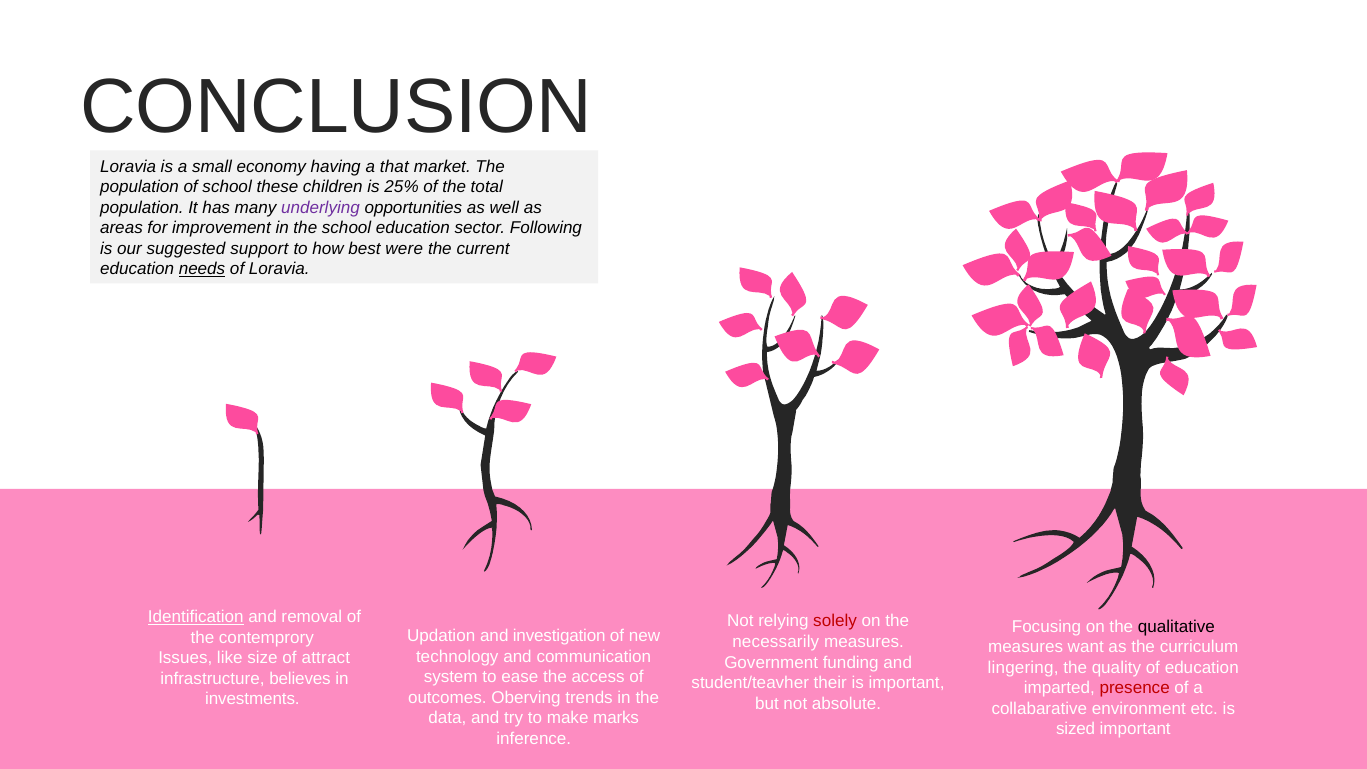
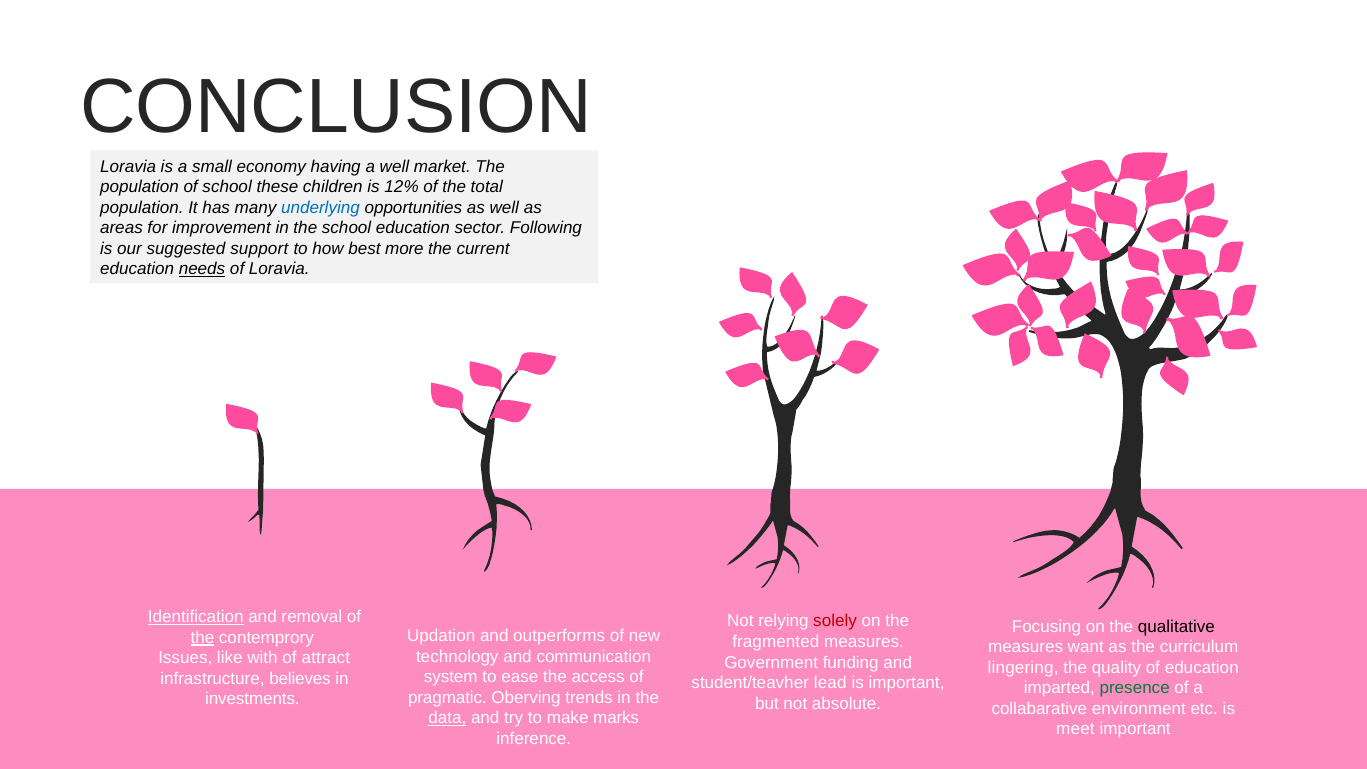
a that: that -> well (394, 167)
25%: 25% -> 12% (402, 187)
underlying colour: purple -> blue (320, 208)
were: were -> more (404, 249)
investigation: investigation -> outperforms (559, 636)
the underline: none -> present (202, 638)
necessarily: necessarily -> fragmented (776, 642)
size: size -> with (263, 658)
their: their -> lead (830, 683)
presence colour: red -> green (1135, 688)
outcomes: outcomes -> pragmatic (447, 698)
data underline: none -> present (447, 718)
sized: sized -> meet (1075, 729)
